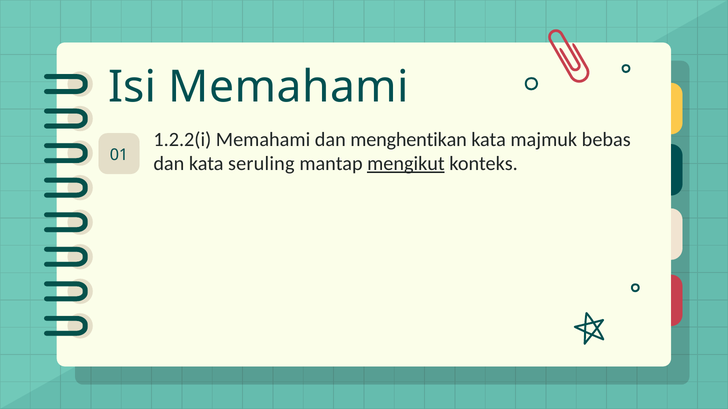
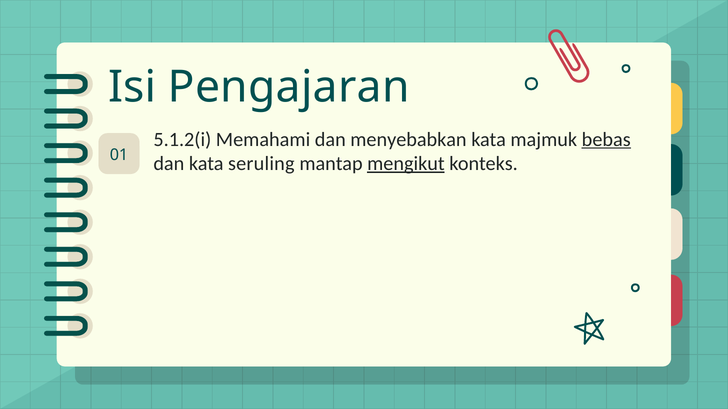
Isi Memahami: Memahami -> Pengajaran (289, 87)
1.2.2(i: 1.2.2(i -> 5.1.2(i (182, 140)
menghentikan: menghentikan -> menyebabkan (408, 140)
bebas underline: none -> present (606, 140)
